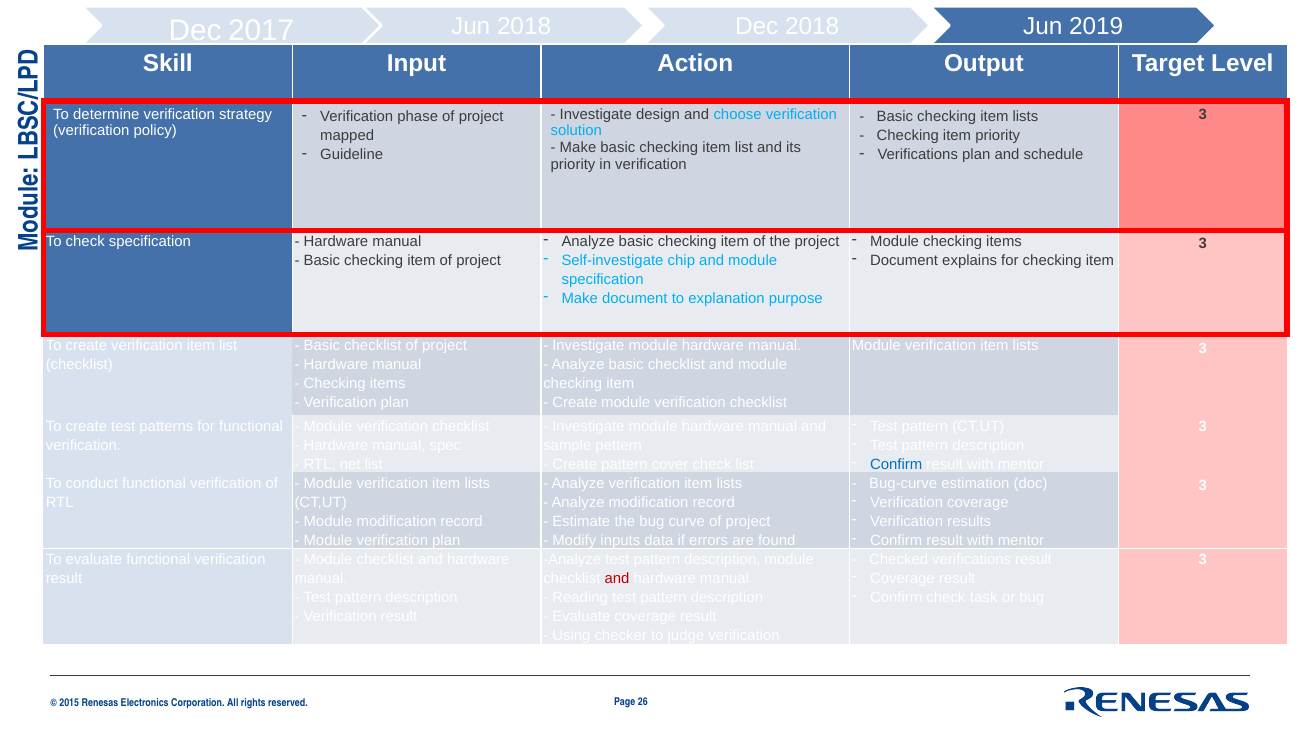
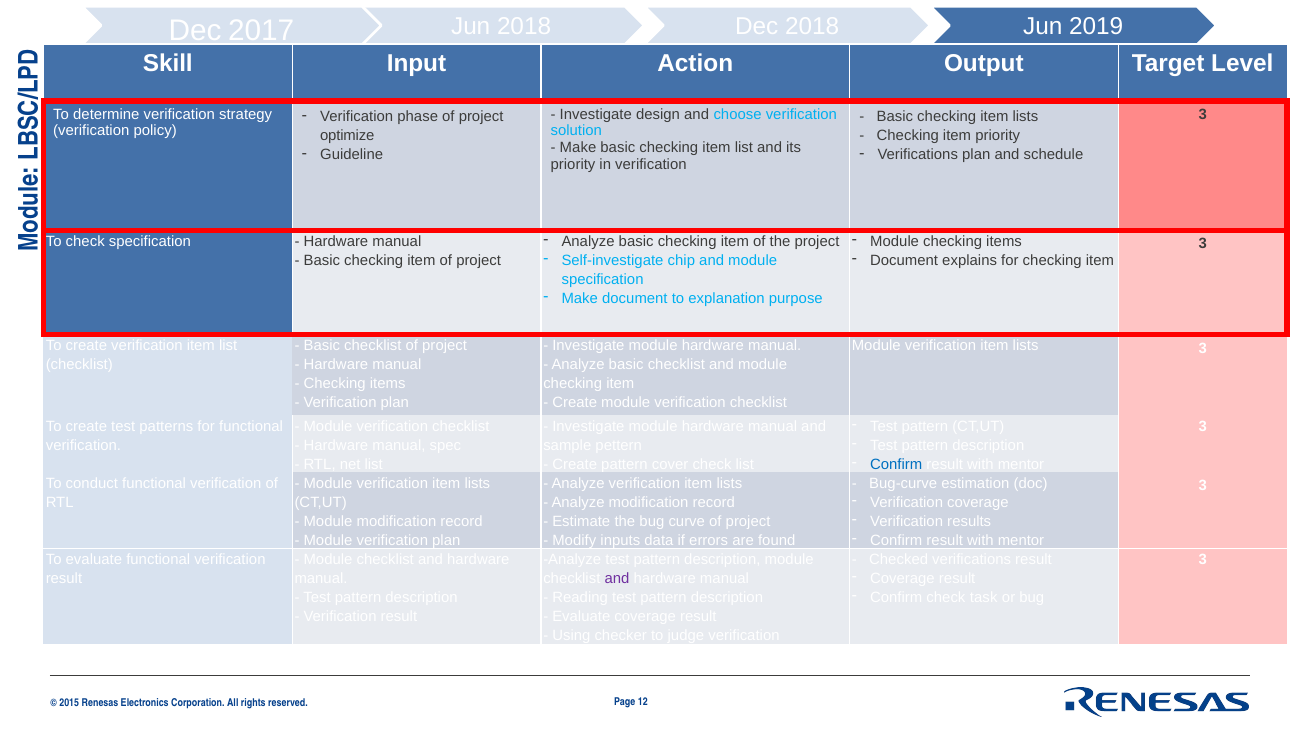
mapped: mapped -> optimize (347, 136)
and colour: red -> purple (617, 579)
26: 26 -> 12 (643, 702)
